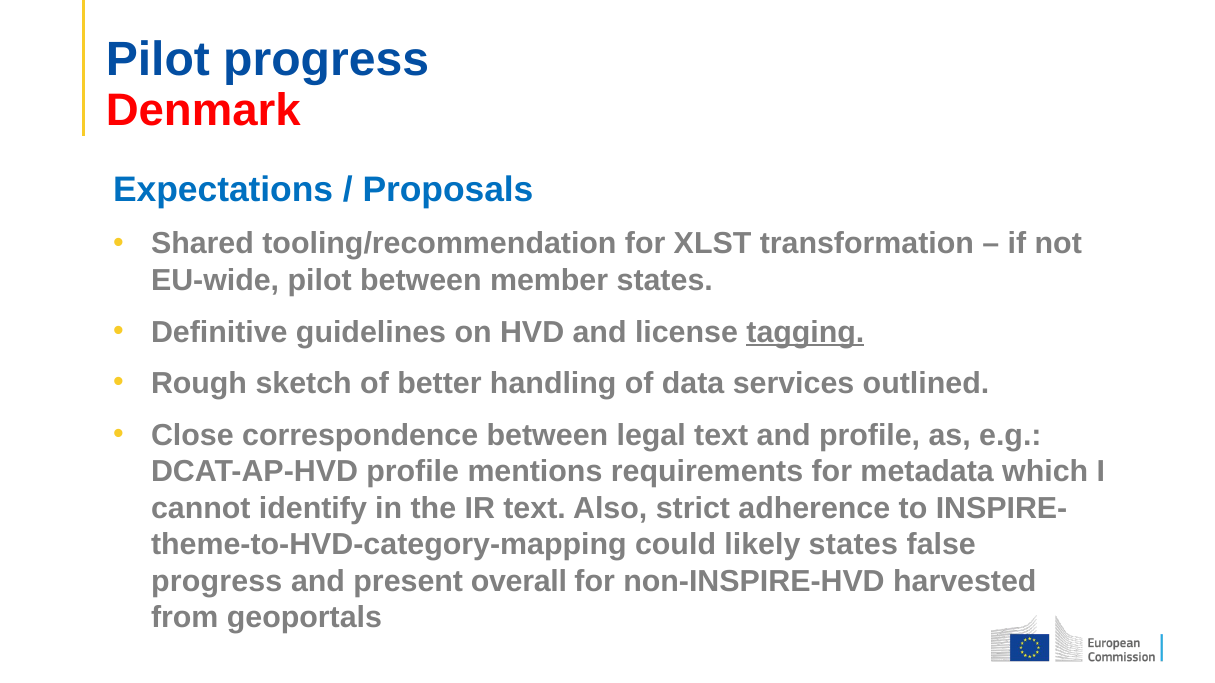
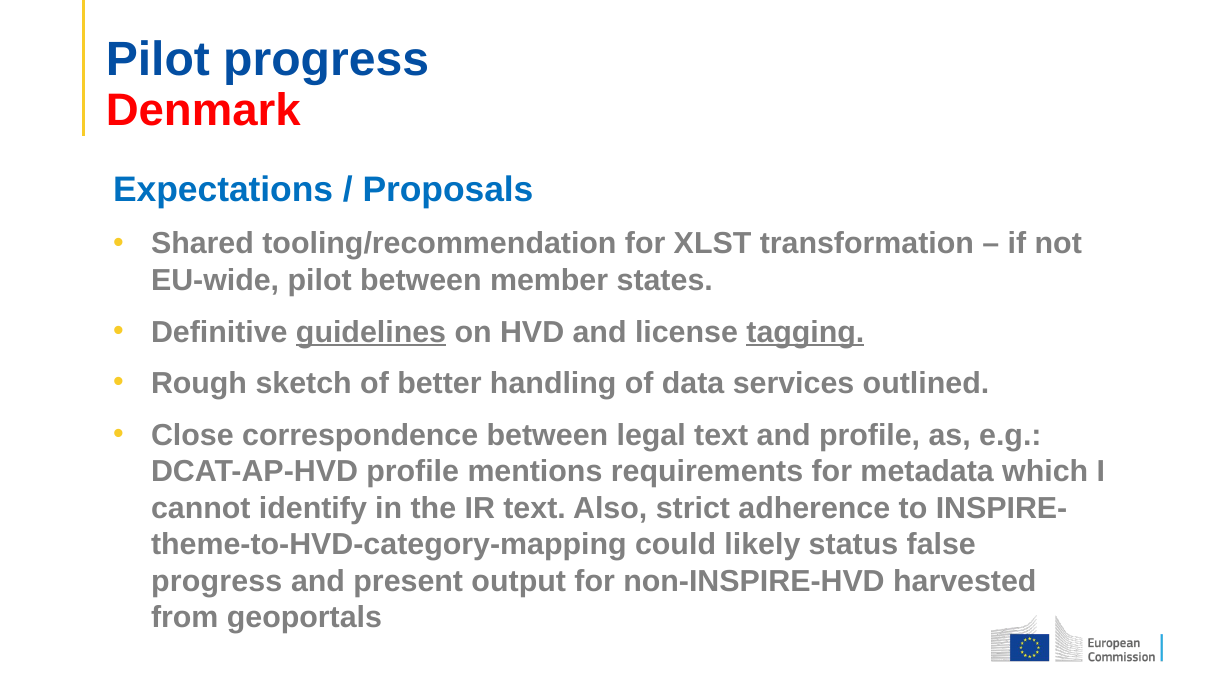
guidelines underline: none -> present (371, 332)
likely states: states -> status (854, 545)
overall: overall -> output (519, 581)
